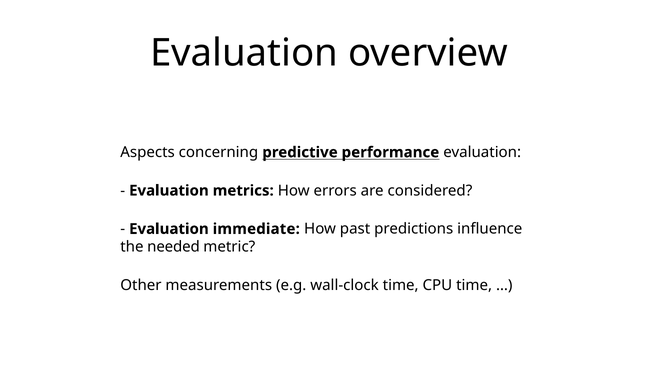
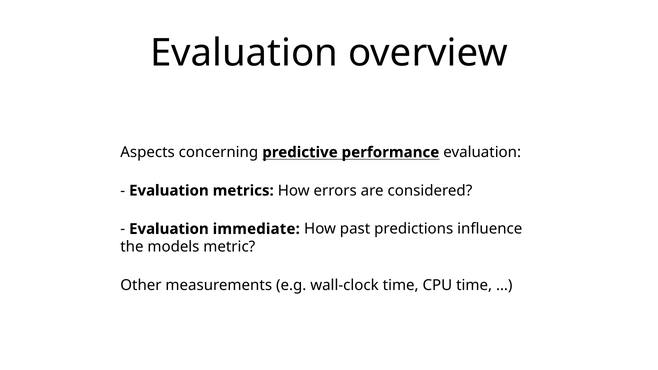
needed: needed -> models (173, 247)
